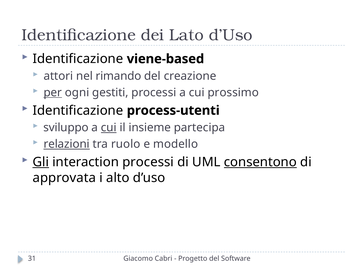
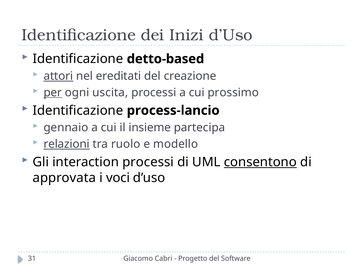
Lato: Lato -> Inizi (186, 35)
viene-based: viene-based -> detto-based (165, 59)
attori underline: none -> present (58, 76)
rimando: rimando -> ereditati (119, 76)
gestiti: gestiti -> uscita (110, 93)
process-utenti: process-utenti -> process-lancio (173, 111)
sviluppo: sviluppo -> gennaio (66, 128)
cui underline: present -> none (109, 128)
Gli underline: present -> none (41, 162)
alto: alto -> voci (118, 178)
